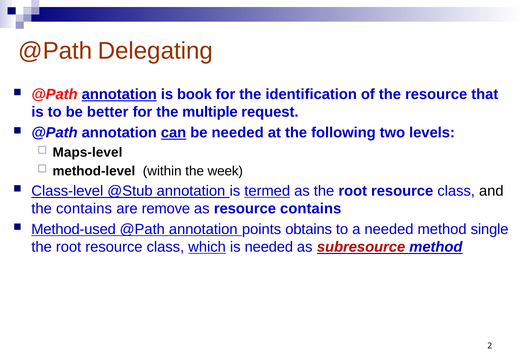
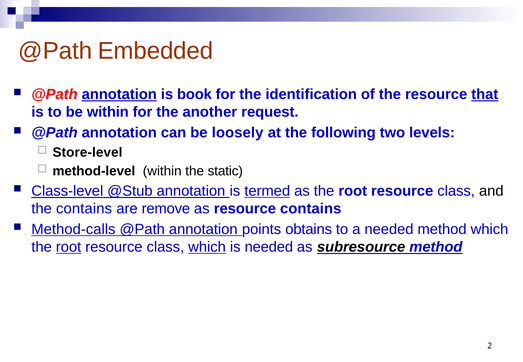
Delegating: Delegating -> Embedded (155, 51)
that underline: none -> present (485, 94)
be better: better -> within (108, 112)
multiple: multiple -> another (210, 112)
can underline: present -> none (174, 133)
be needed: needed -> loosely (238, 133)
Maps-level: Maps-level -> Store-level (87, 152)
week: week -> static (225, 171)
Method-used: Method-used -> Method-calls (73, 229)
method single: single -> which (490, 229)
root underline: none -> present (69, 247)
subresource colour: red -> black (361, 247)
